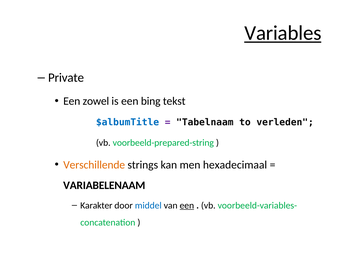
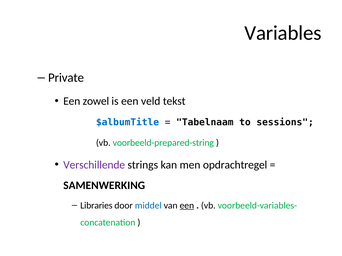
Variables underline: present -> none (283, 33)
bing: bing -> veld (151, 101)
verleden: verleden -> sessions (285, 123)
Verschillende colour: orange -> purple (94, 165)
hexadecimaal: hexadecimaal -> opdrachtregel (235, 165)
VARIABELENAAM: VARIABELENAAM -> SAMENWERKING (104, 186)
Karakter: Karakter -> Libraries (96, 206)
